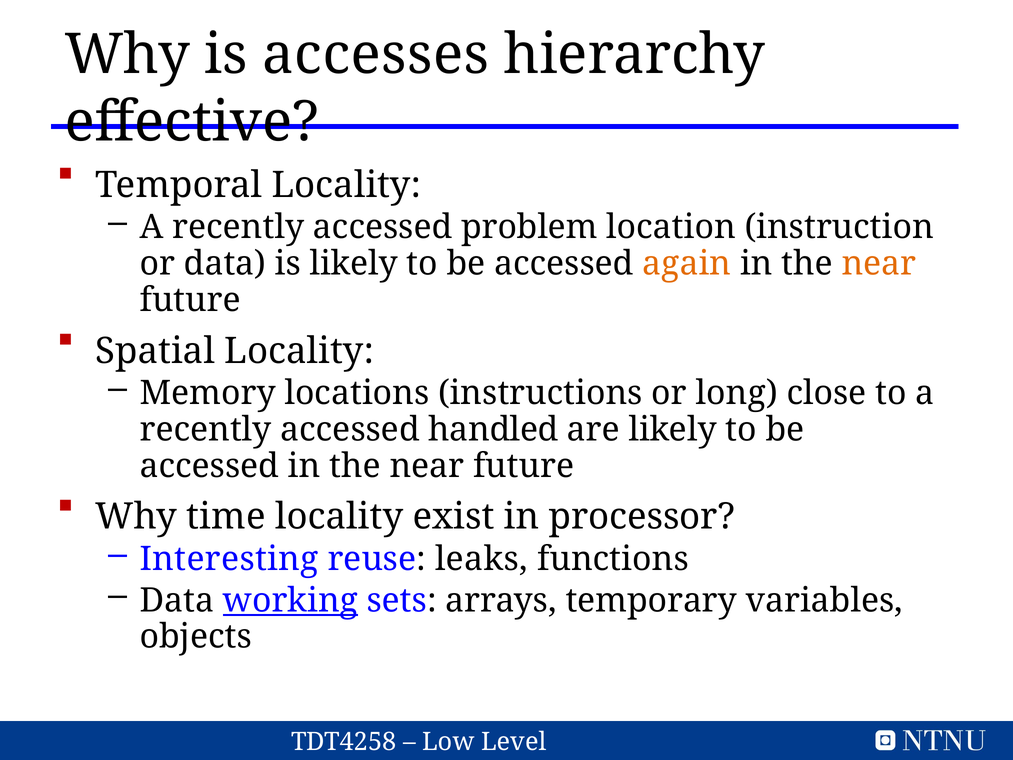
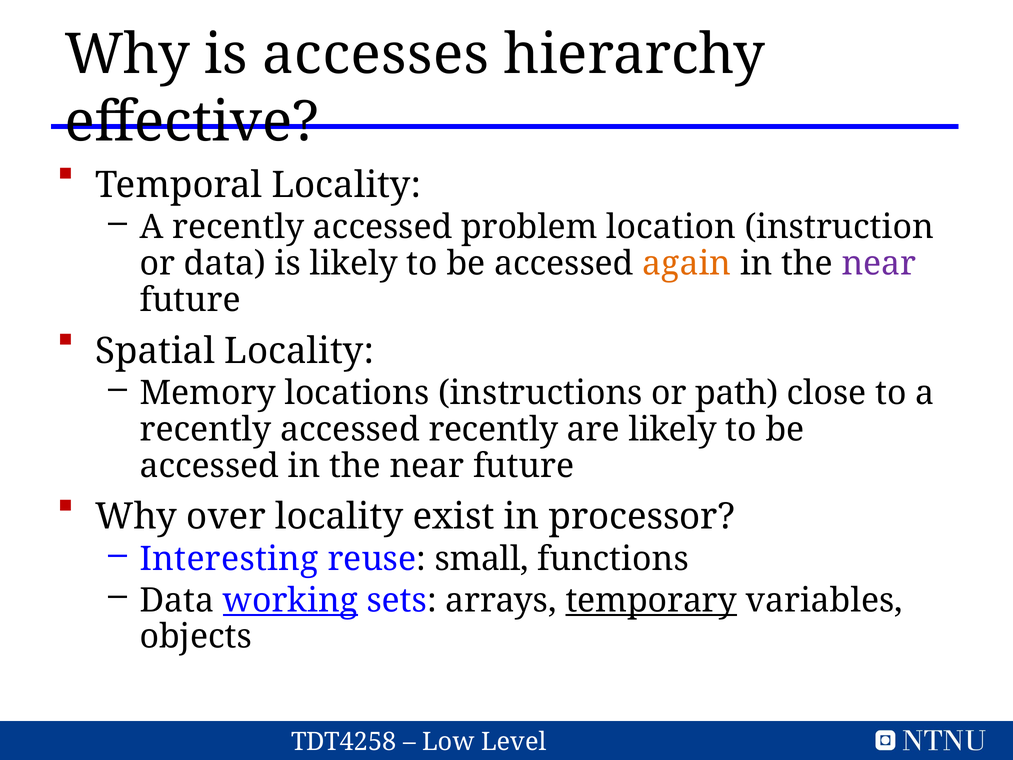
near colour: orange -> purple (879, 264)
long: long -> path (737, 393)
accessed handled: handled -> recently (493, 430)
time: time -> over (226, 517)
leaks: leaks -> small (482, 559)
temporary underline: none -> present (651, 600)
